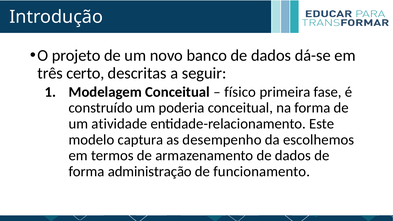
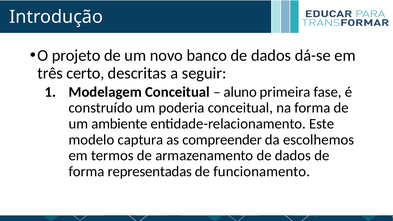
físico: físico -> aluno (240, 92)
atividade: atividade -> ambiente (119, 124)
desempenho: desempenho -> compreender (222, 140)
administração: administração -> representadas (150, 172)
